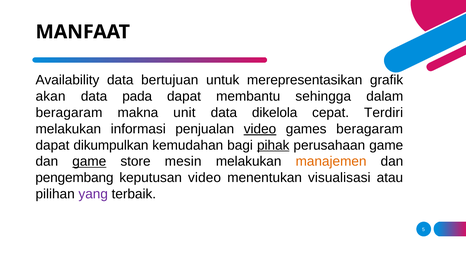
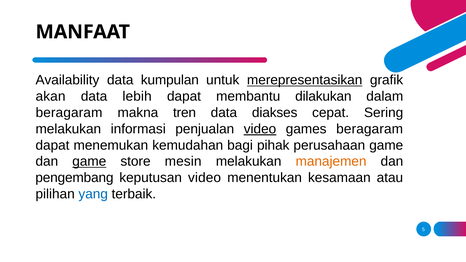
bertujuan: bertujuan -> kumpulan (170, 80)
merepresentasikan underline: none -> present (305, 80)
pada: pada -> lebih (137, 96)
sehingga: sehingga -> dilakukan (323, 96)
unit: unit -> tren (185, 113)
dikelola: dikelola -> diakses (275, 113)
Terdiri: Terdiri -> Sering (384, 113)
dikumpulkan: dikumpulkan -> menemukan (111, 145)
pihak underline: present -> none (273, 145)
visualisasi: visualisasi -> kesamaan (339, 178)
yang colour: purple -> blue (93, 194)
